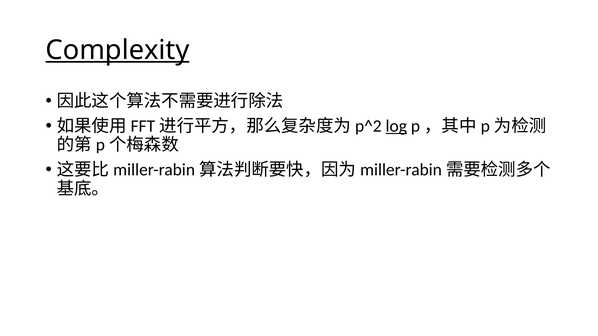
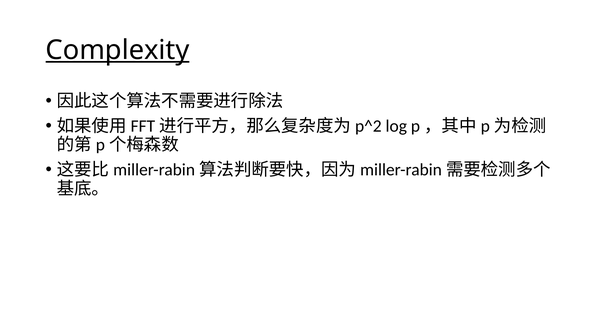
log underline: present -> none (396, 126)
